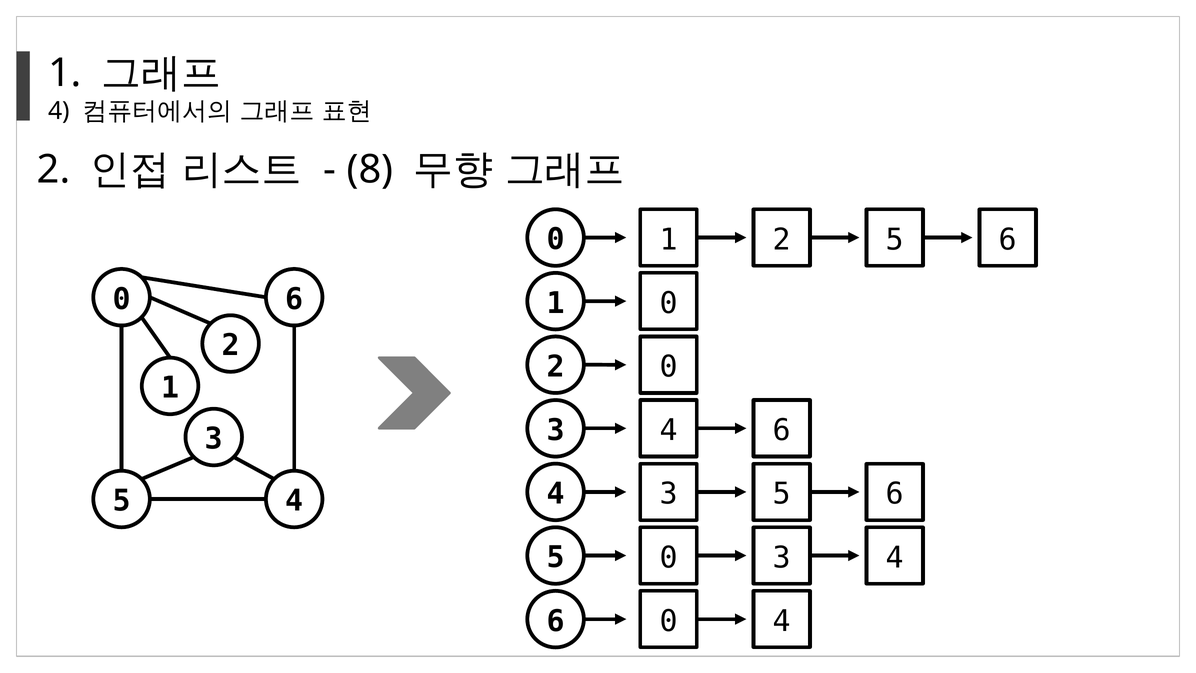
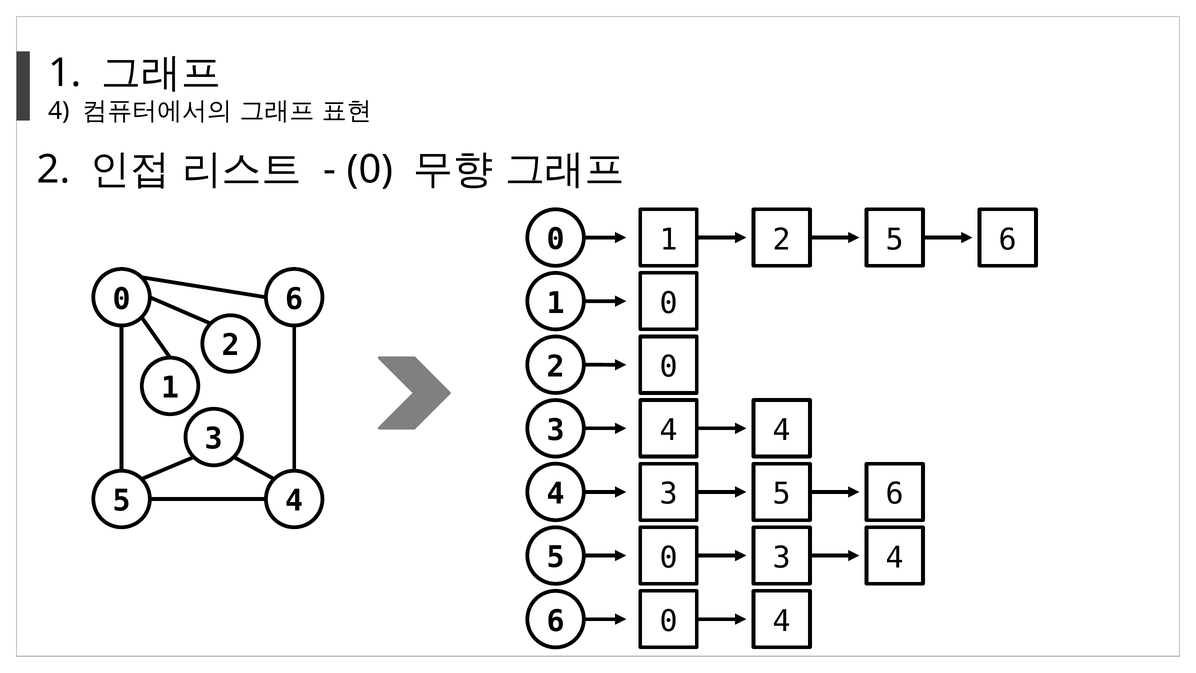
8: 8 -> 0 (370, 170)
4 6: 6 -> 4 (782, 430)
